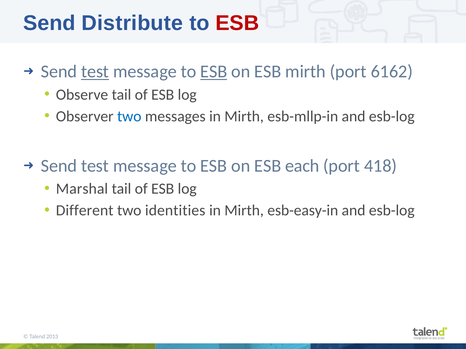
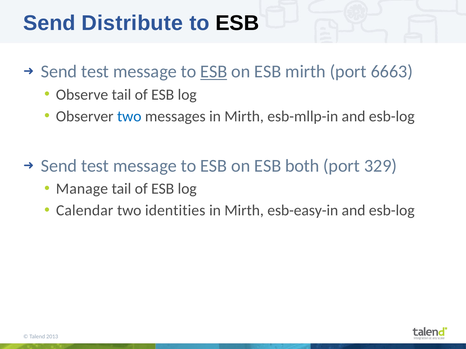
ESB colour: red -> black (237, 23)
test underline: present -> none (95, 72)
6162: 6162 -> 6663 (392, 72)
each: each -> both (302, 166)
418: 418 -> 329 (381, 166)
Marshal: Marshal -> Manage (82, 189)
Different: Different -> Calendar (85, 211)
